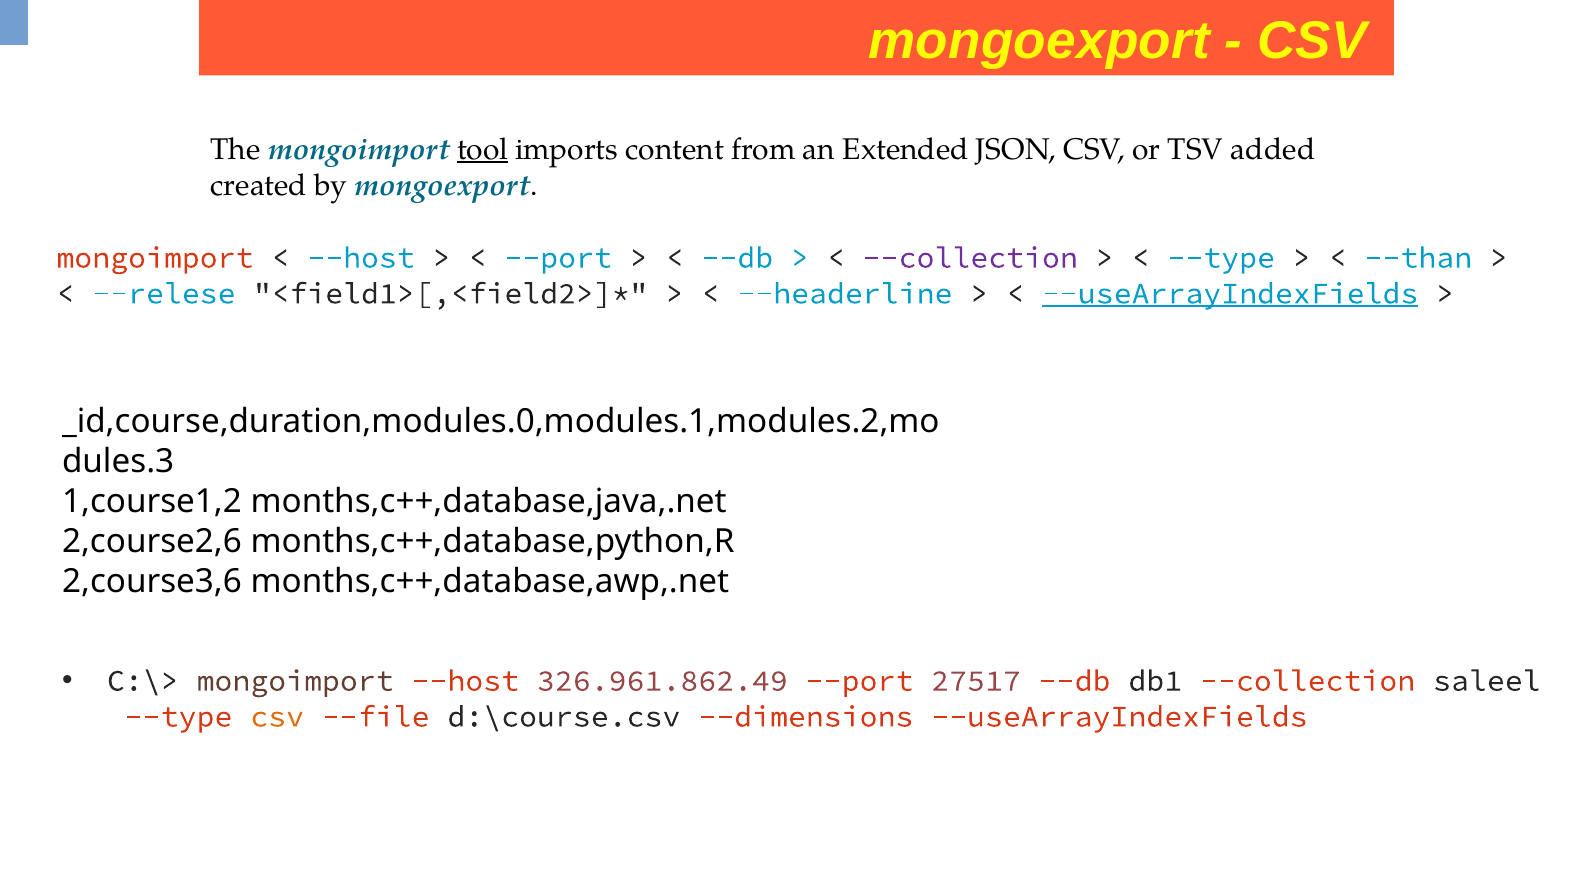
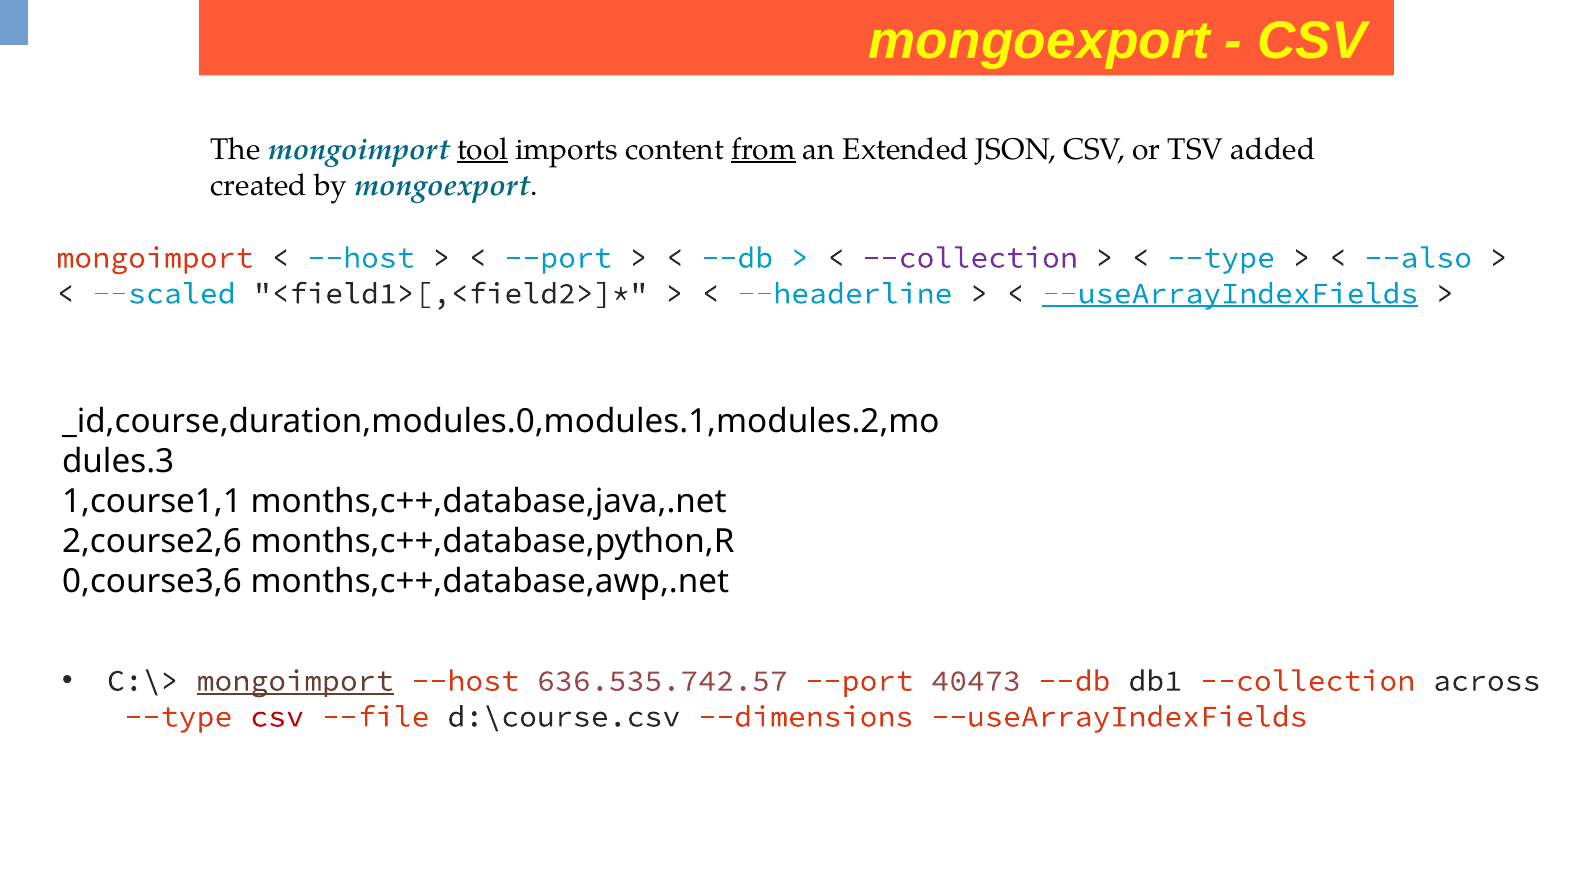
from underline: none -> present (763, 150)
--than: --than -> --also (1418, 258)
--relese: --relese -> --scaled (164, 294)
1,course1,2: 1,course1,2 -> 1,course1,1 (152, 502)
2,course3,6: 2,course3,6 -> 0,course3,6 (152, 581)
mongoimport underline: none -> present (295, 681)
326.961.862.49: 326.961.862.49 -> 636.535.742.57 (662, 681)
27517: 27517 -> 40473 (976, 681)
saleel: saleel -> across (1487, 681)
csv colour: orange -> red (277, 717)
